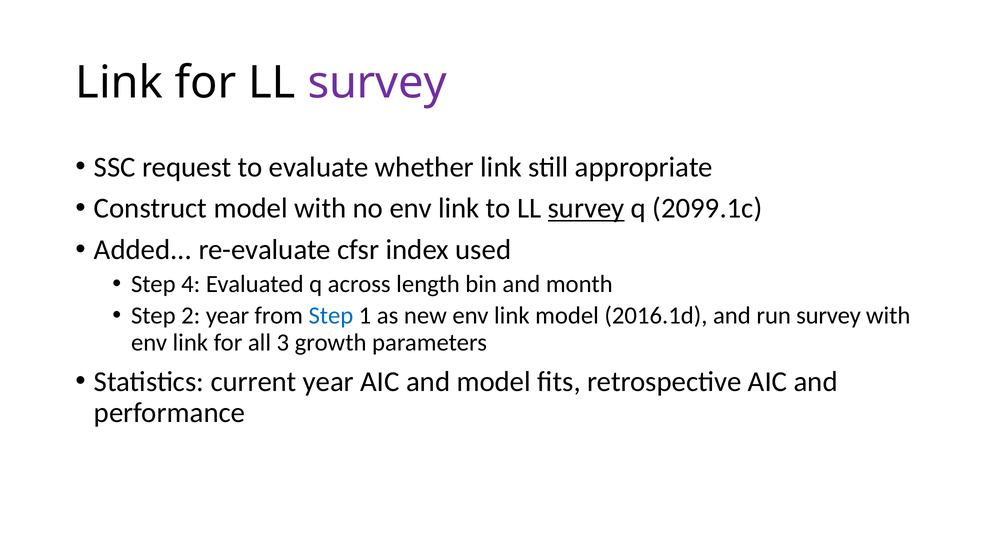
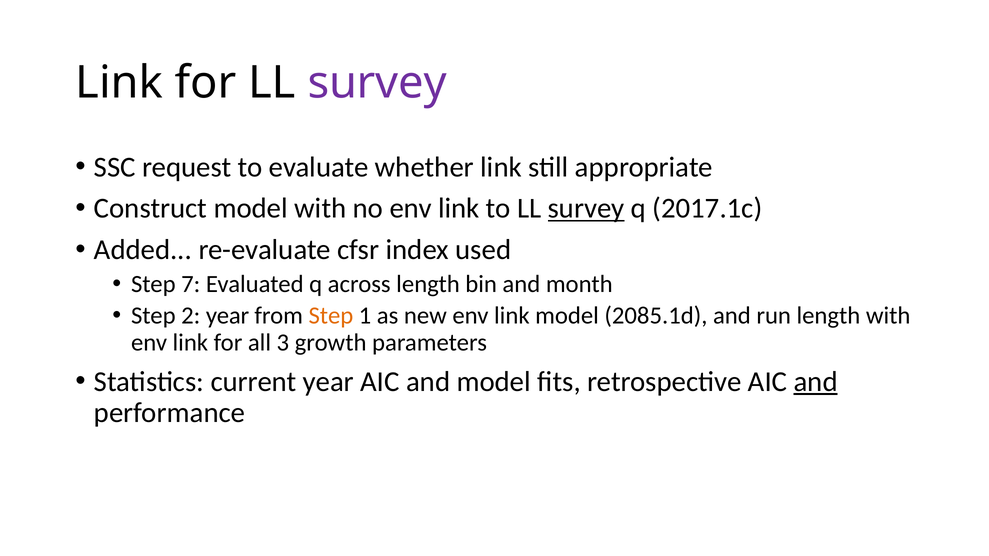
2099.1c: 2099.1c -> 2017.1c (707, 209)
4: 4 -> 7 (191, 284)
Step colour: blue -> orange (331, 316)
2016.1d: 2016.1d -> 2085.1d (656, 316)
run survey: survey -> length (828, 316)
and underline: none -> present (816, 382)
